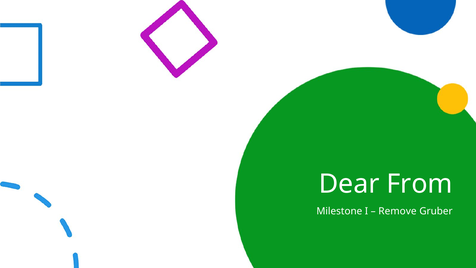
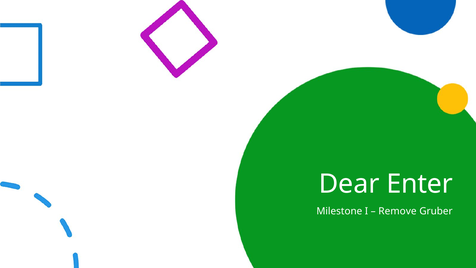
From: From -> Enter (420, 184)
